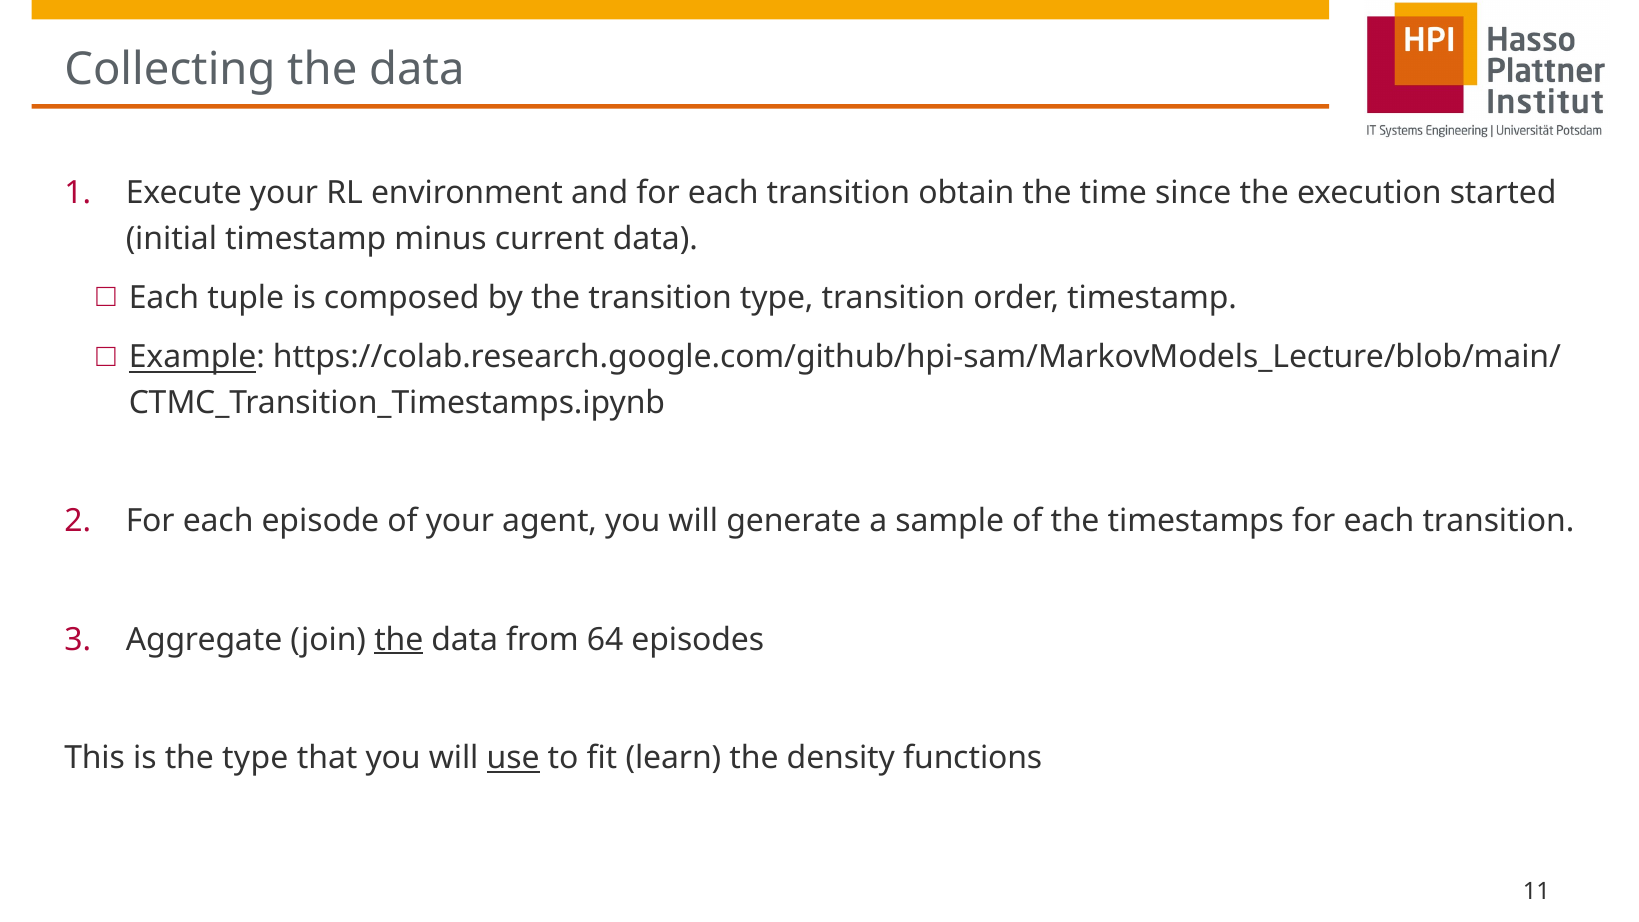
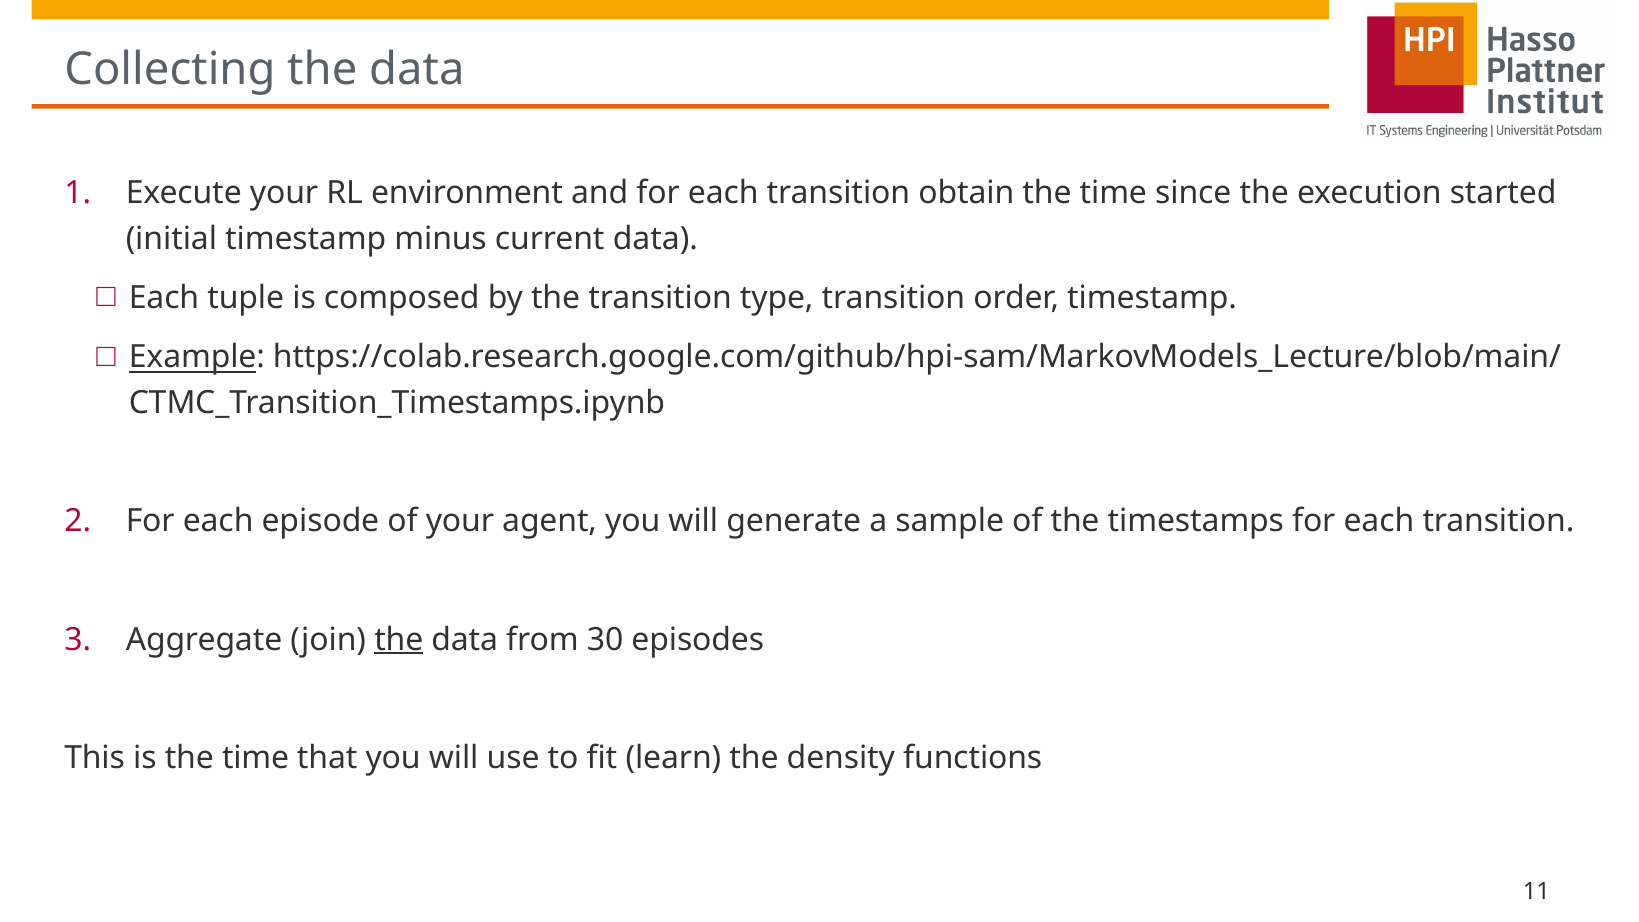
64: 64 -> 30 (605, 640)
is the type: type -> time (256, 758)
use underline: present -> none (513, 758)
